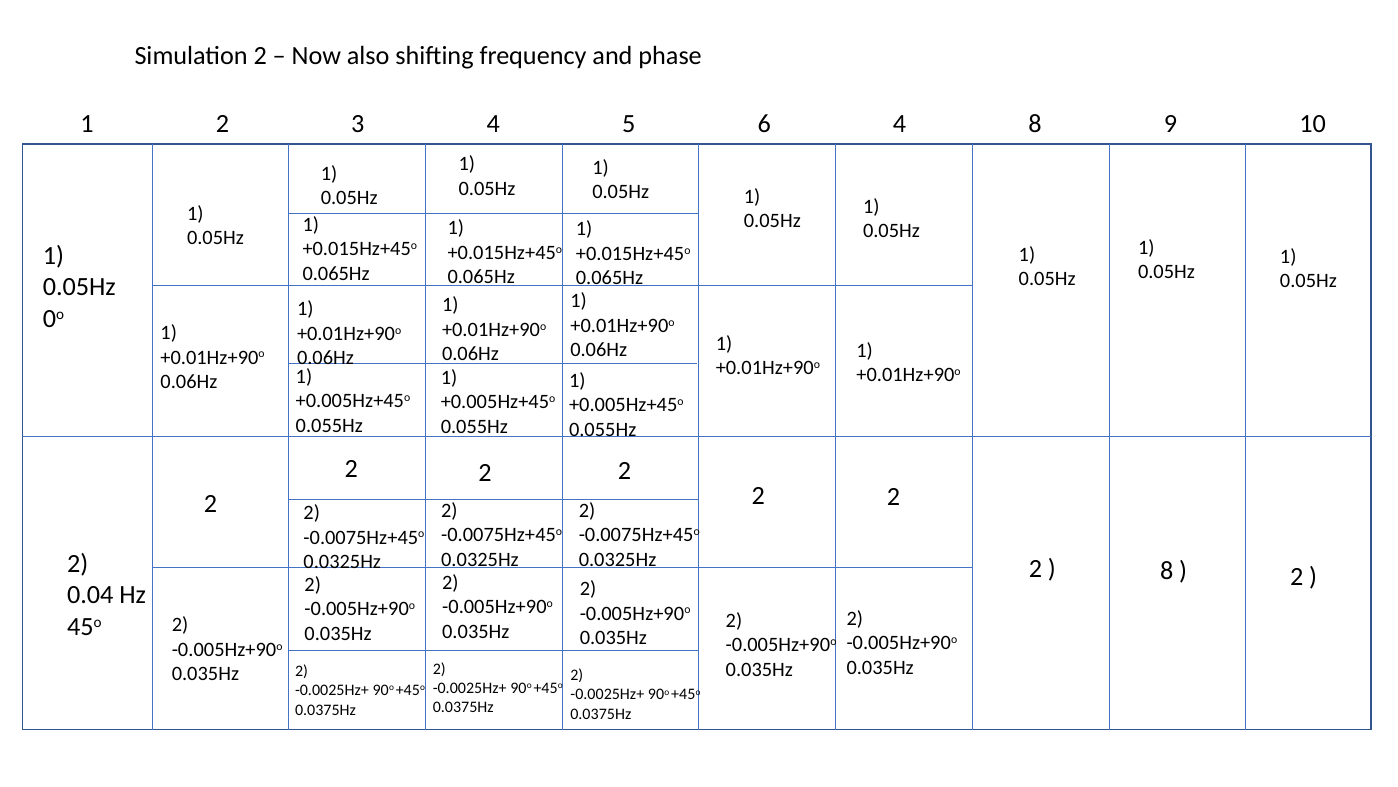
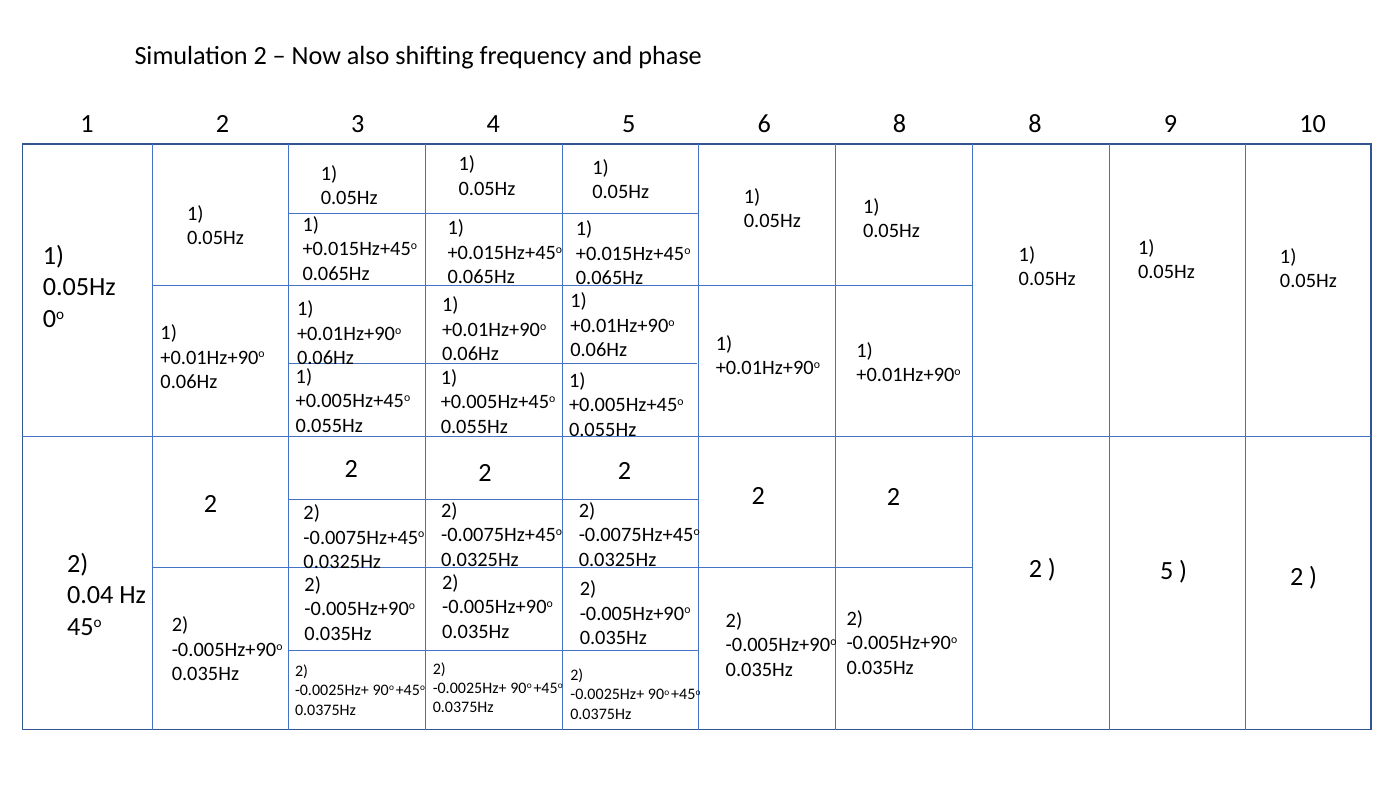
6 4: 4 -> 8 (900, 124)
8: 8 -> 5 (1167, 570)
